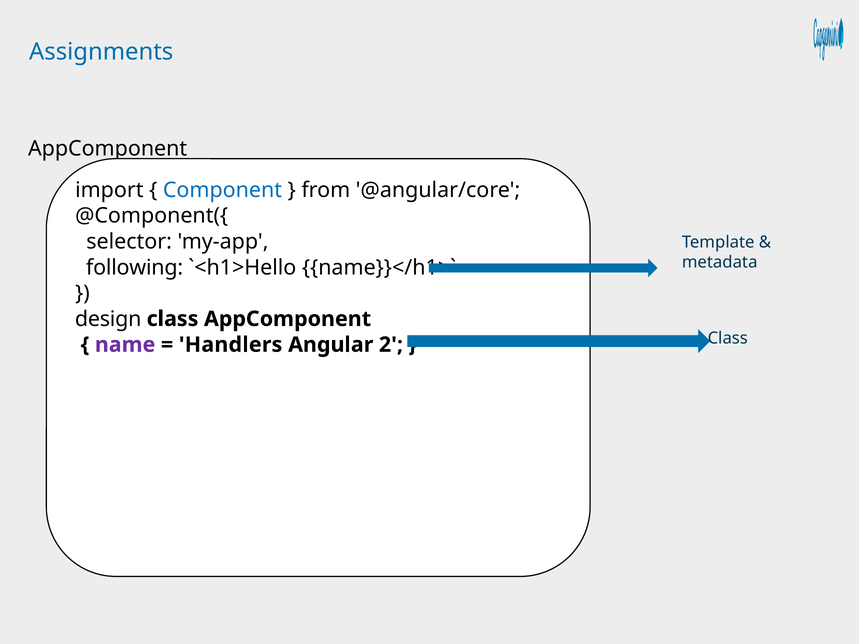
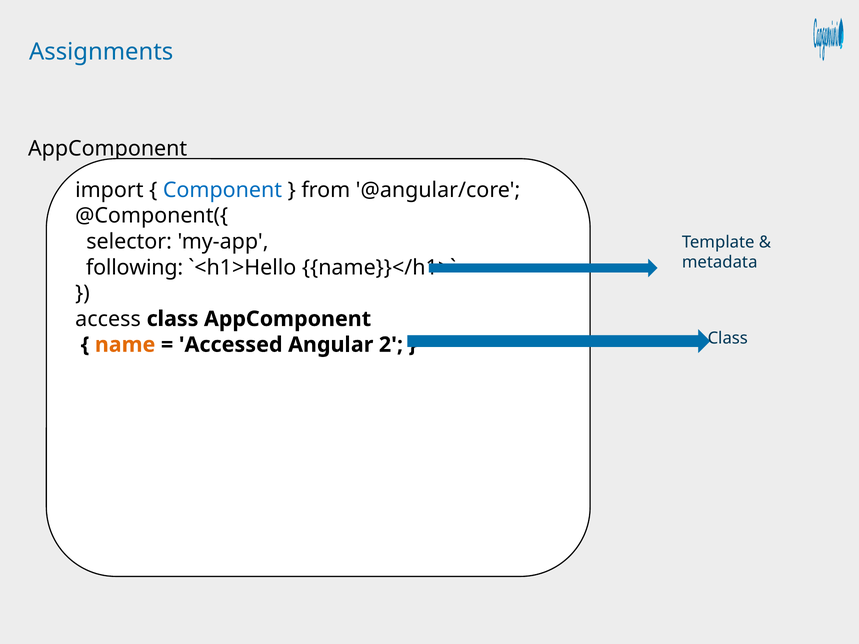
design: design -> access (108, 319)
name colour: purple -> orange (125, 345)
Handlers: Handlers -> Accessed (231, 345)
